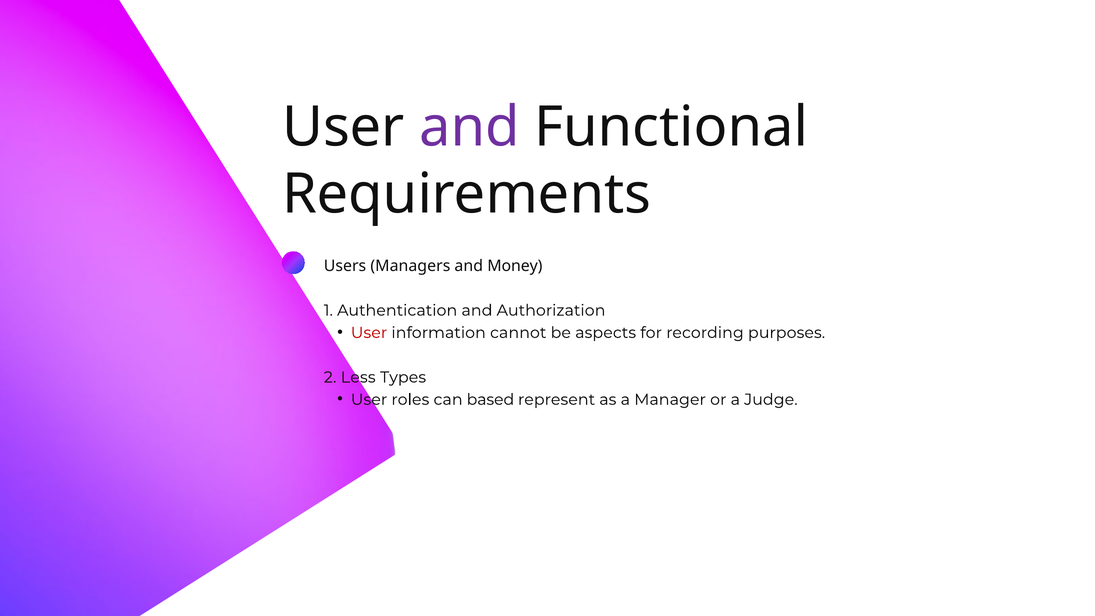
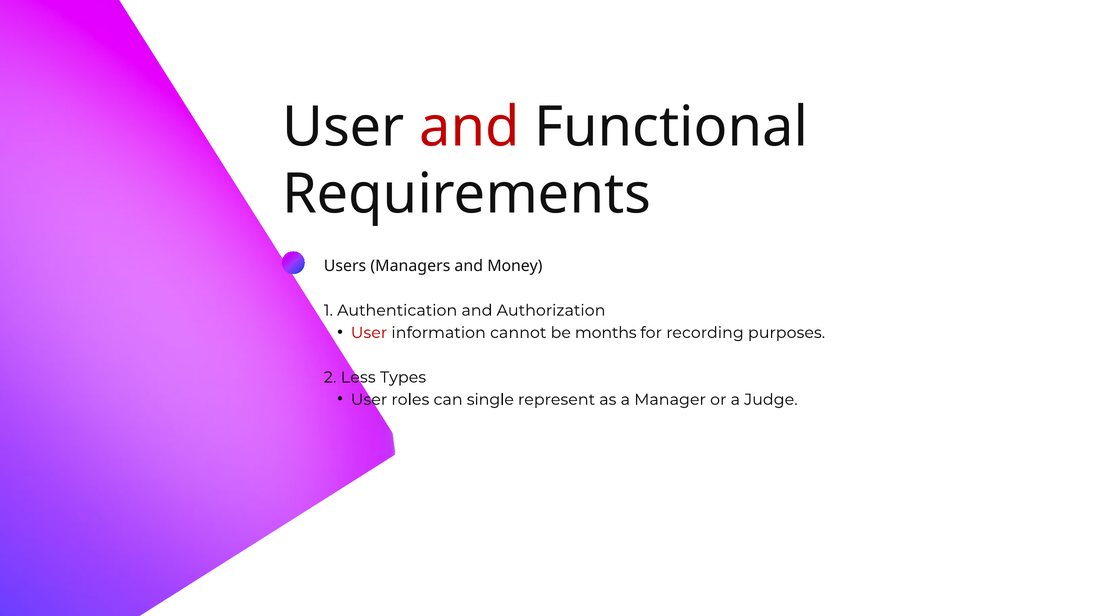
and colour: purple -> red (469, 127)
aspects: aspects -> months (606, 333)
based: based -> single (490, 400)
